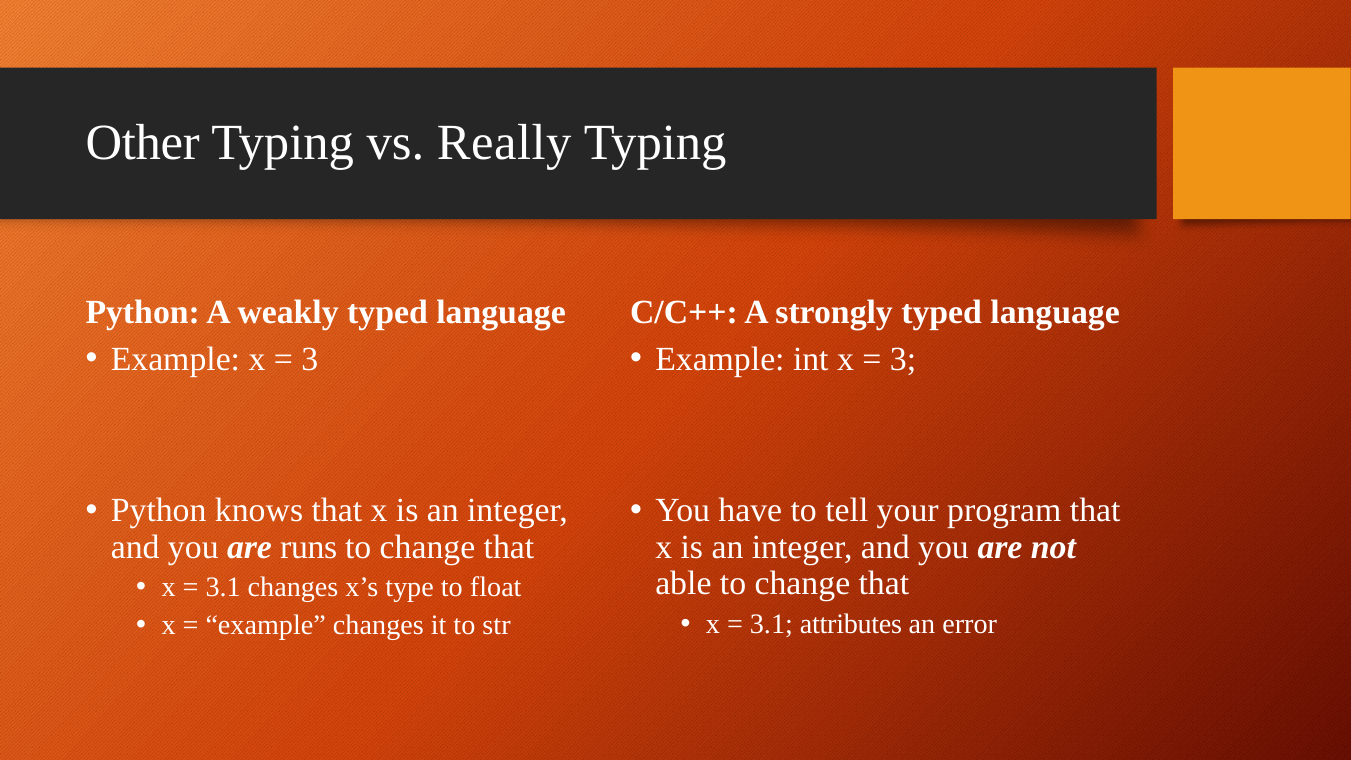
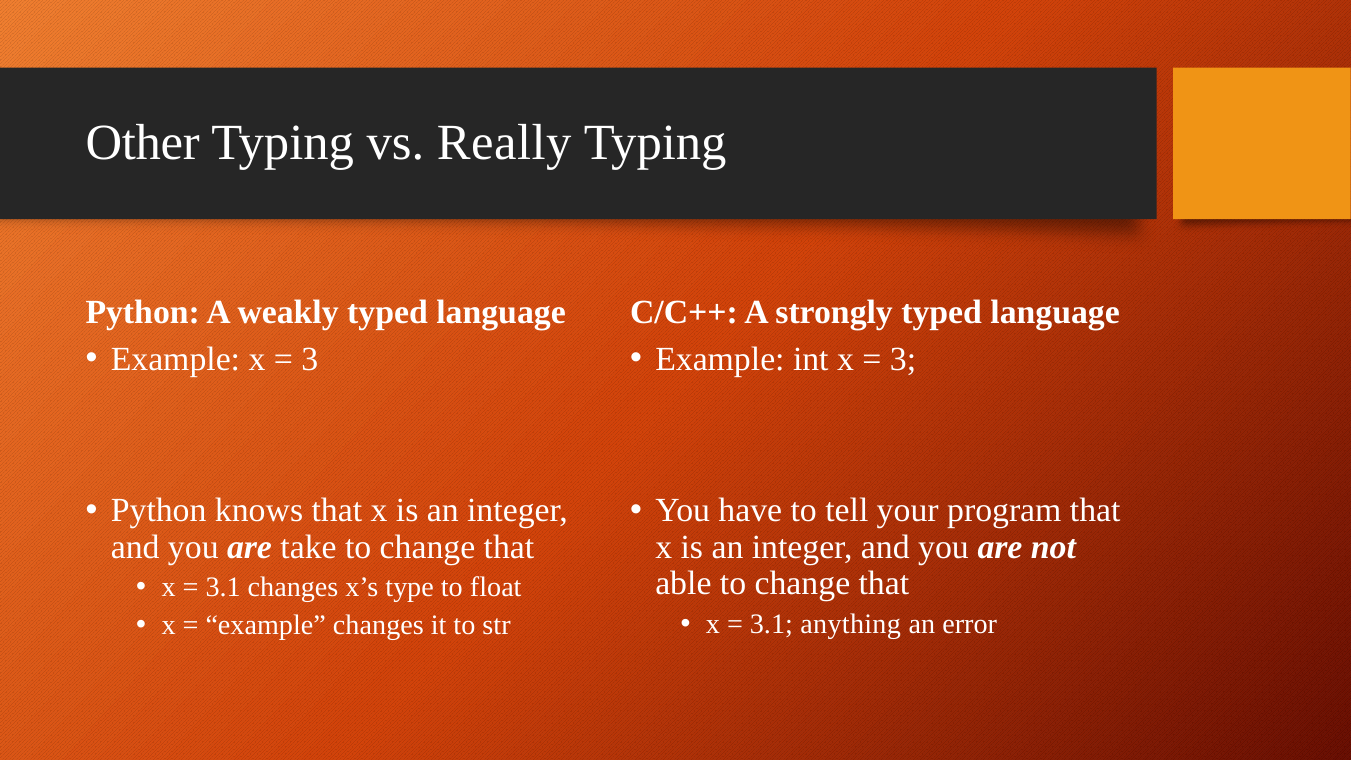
runs: runs -> take (309, 547)
attributes: attributes -> anything (851, 624)
